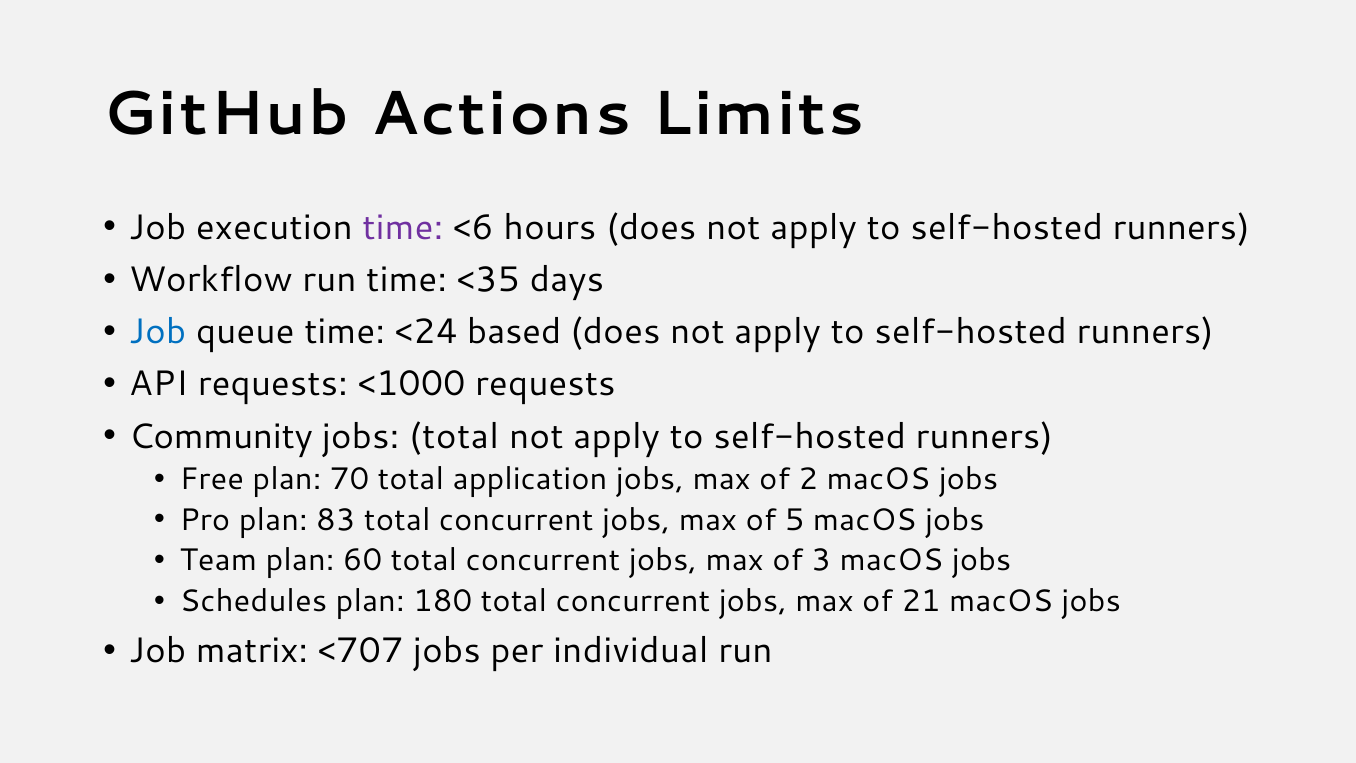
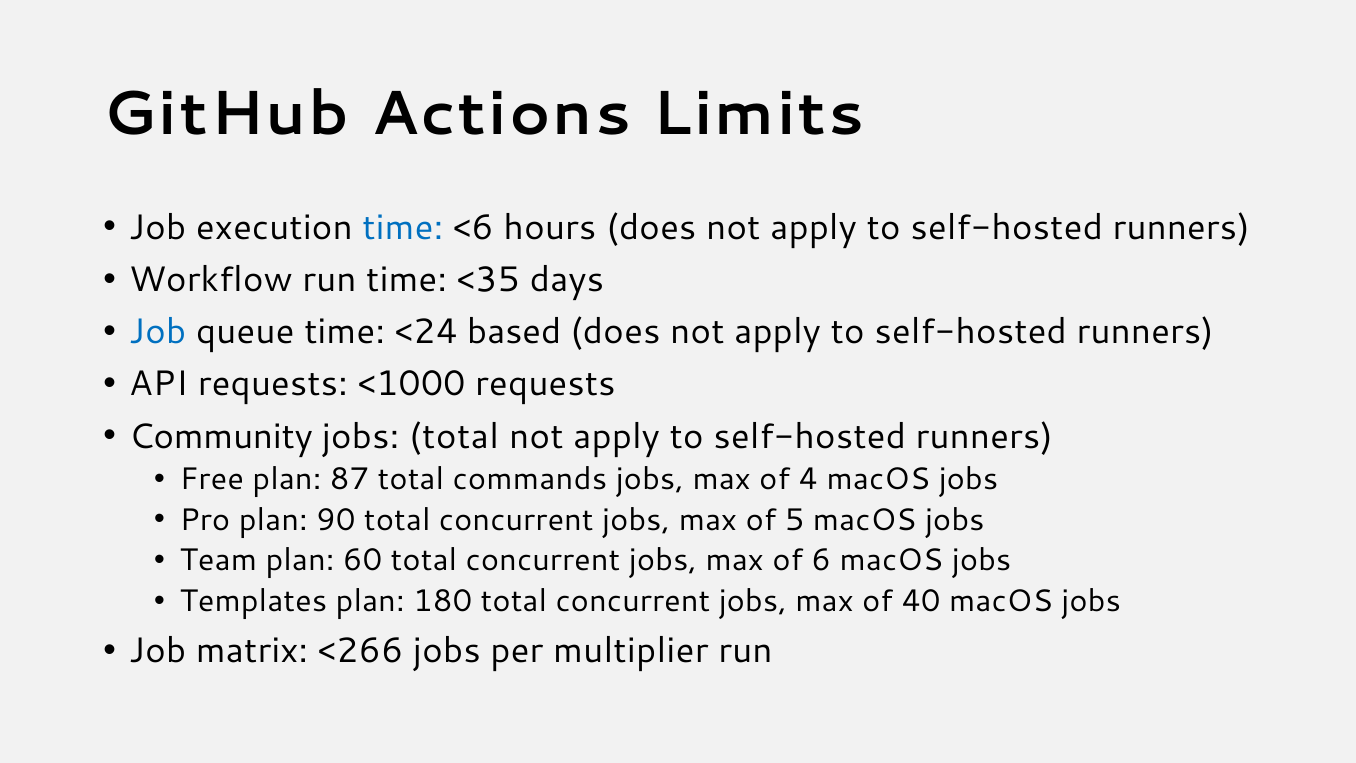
time colour: purple -> blue (403, 227)
70: 70 -> 87 (350, 479)
application: application -> commands (530, 479)
2: 2 -> 4 (808, 479)
83: 83 -> 90 (336, 520)
3: 3 -> 6 (821, 560)
Schedules: Schedules -> Templates (253, 601)
21: 21 -> 40 (921, 601)
<707: <707 -> <266 (361, 651)
individual: individual -> multiplier (631, 651)
